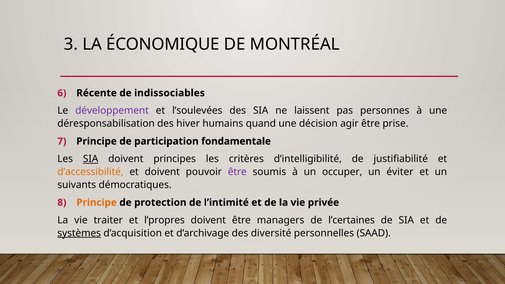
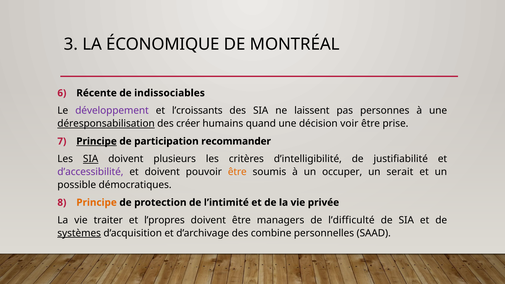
l’soulevées: l’soulevées -> l’croissants (197, 111)
déresponsabilisation underline: none -> present (106, 124)
hiver: hiver -> créer (188, 124)
agir: agir -> voir (349, 124)
Principe underline: none -> present (97, 141)
fondamentale: fondamentale -> recommander (236, 141)
principes: principes -> plusieurs (175, 159)
d’accessibilité colour: orange -> purple (90, 172)
être colour: purple -> orange (237, 172)
éviter: éviter -> serait (400, 172)
suivants: suivants -> possible (77, 185)
l’certaines: l’certaines -> l’difficulté (351, 220)
diversité: diversité -> combine (271, 233)
